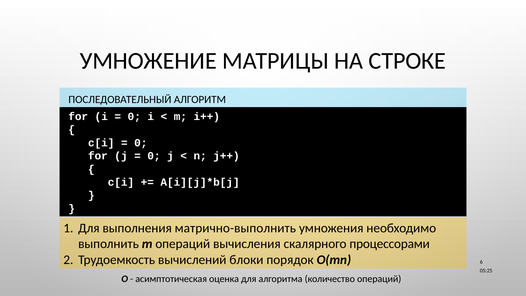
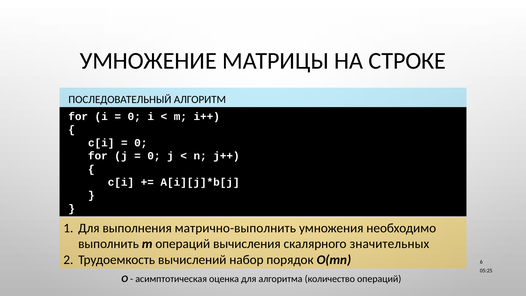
процессорами: процессорами -> значительных (389, 244)
блоки: блоки -> набор (246, 260)
